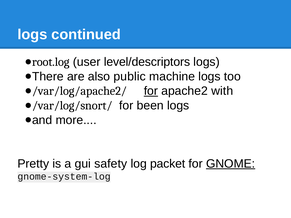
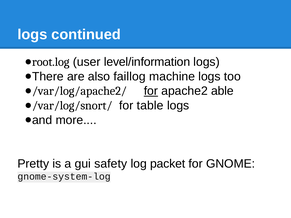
level/descriptors: level/descriptors -> level/information (147, 62)
public: public -> faillog (130, 77)
with: with -> able (222, 91)
been: been -> table (150, 106)
GNOME underline: present -> none (231, 164)
